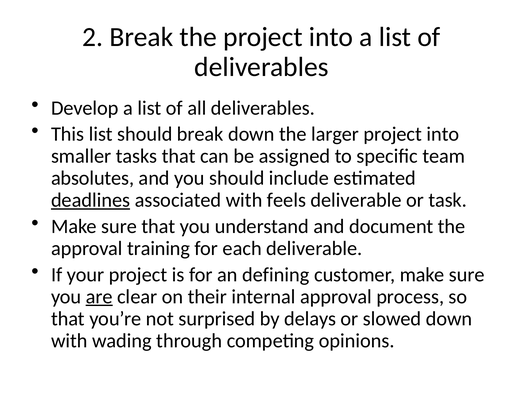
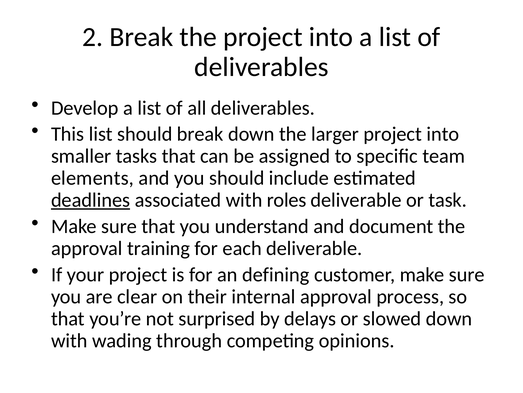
absolutes: absolutes -> elements (92, 178)
feels: feels -> roles (287, 200)
are underline: present -> none (99, 296)
